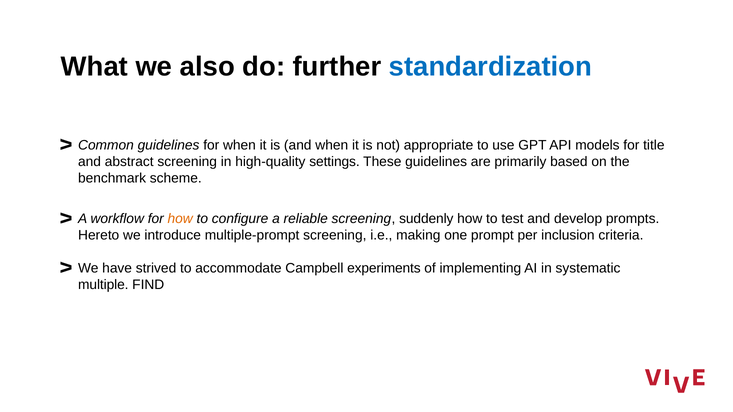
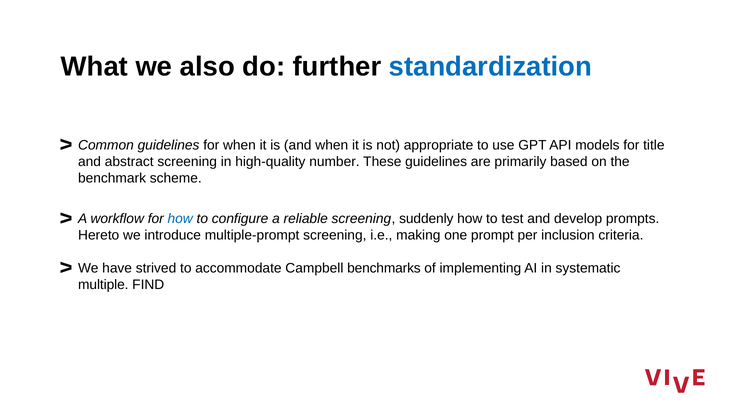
settings: settings -> number (334, 162)
how colour: orange -> blue (180, 219)
experiments: experiments -> benchmarks (384, 268)
